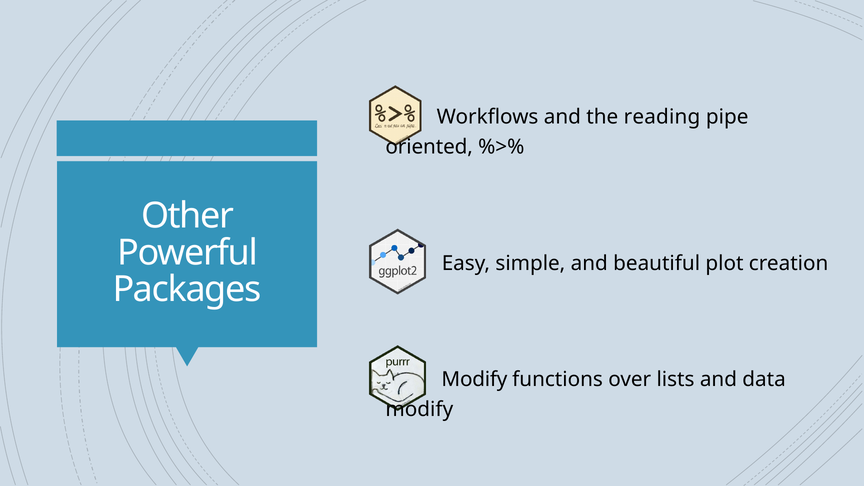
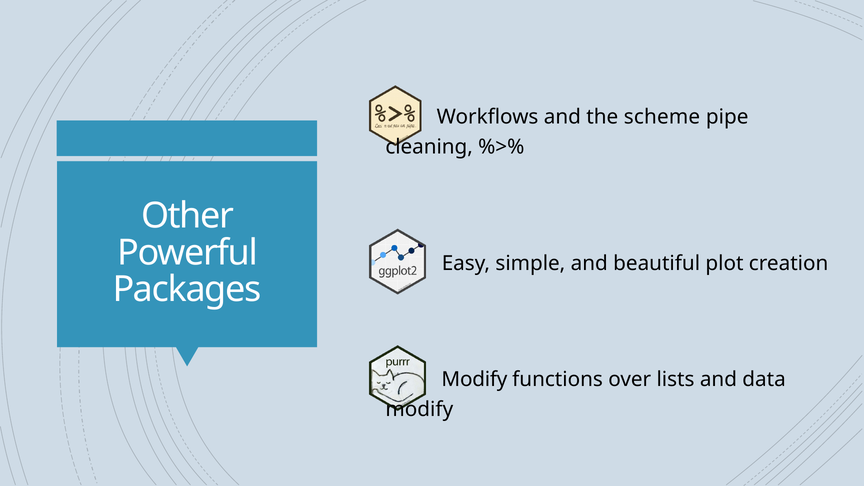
reading: reading -> scheme (662, 117)
oriented: oriented -> cleaning (429, 147)
